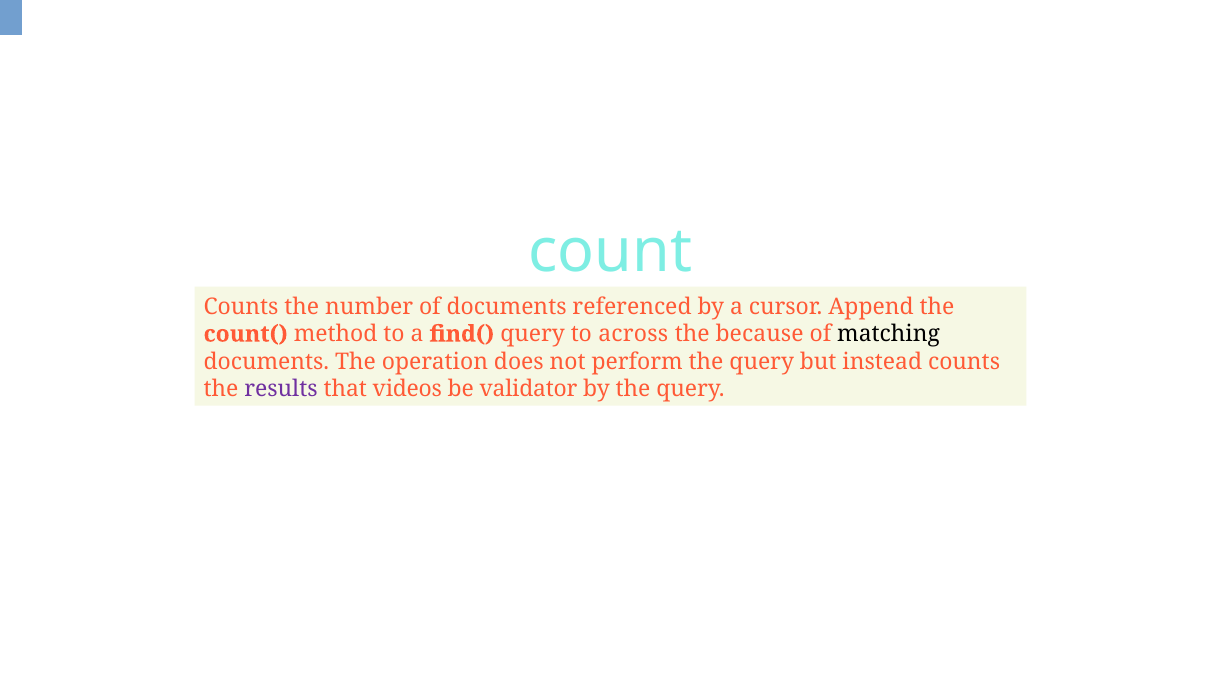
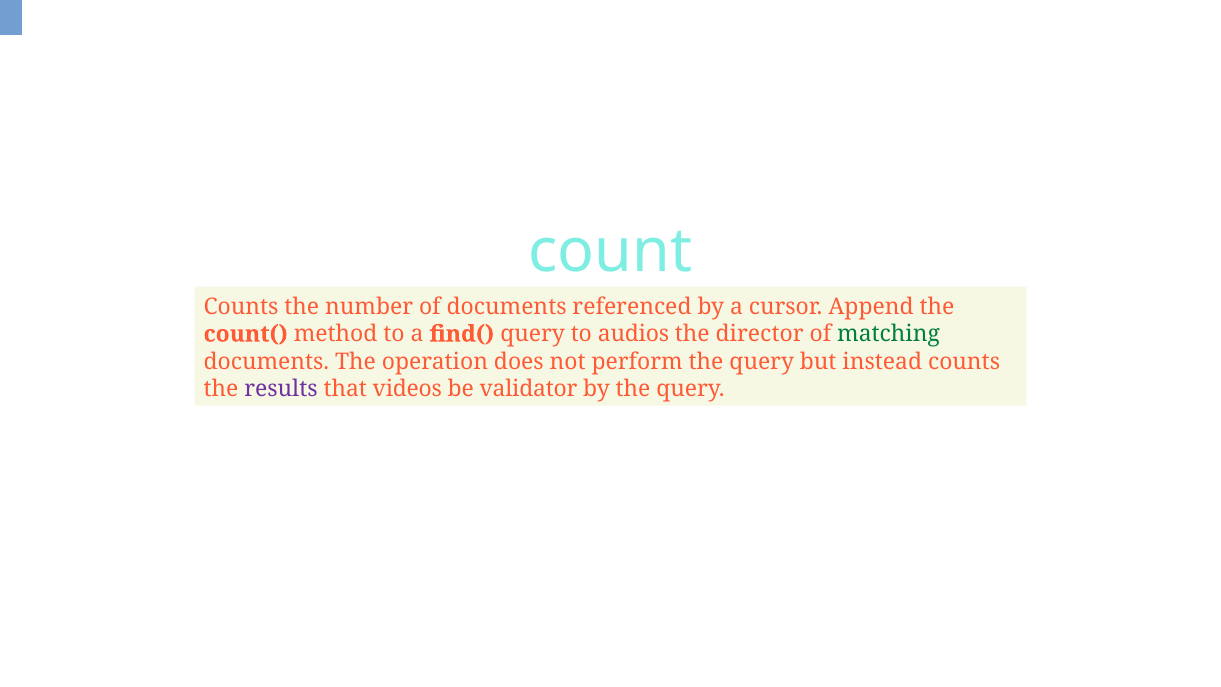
across: across -> audios (634, 334)
because: because -> director (760, 334)
matching colour: black -> green (888, 334)
